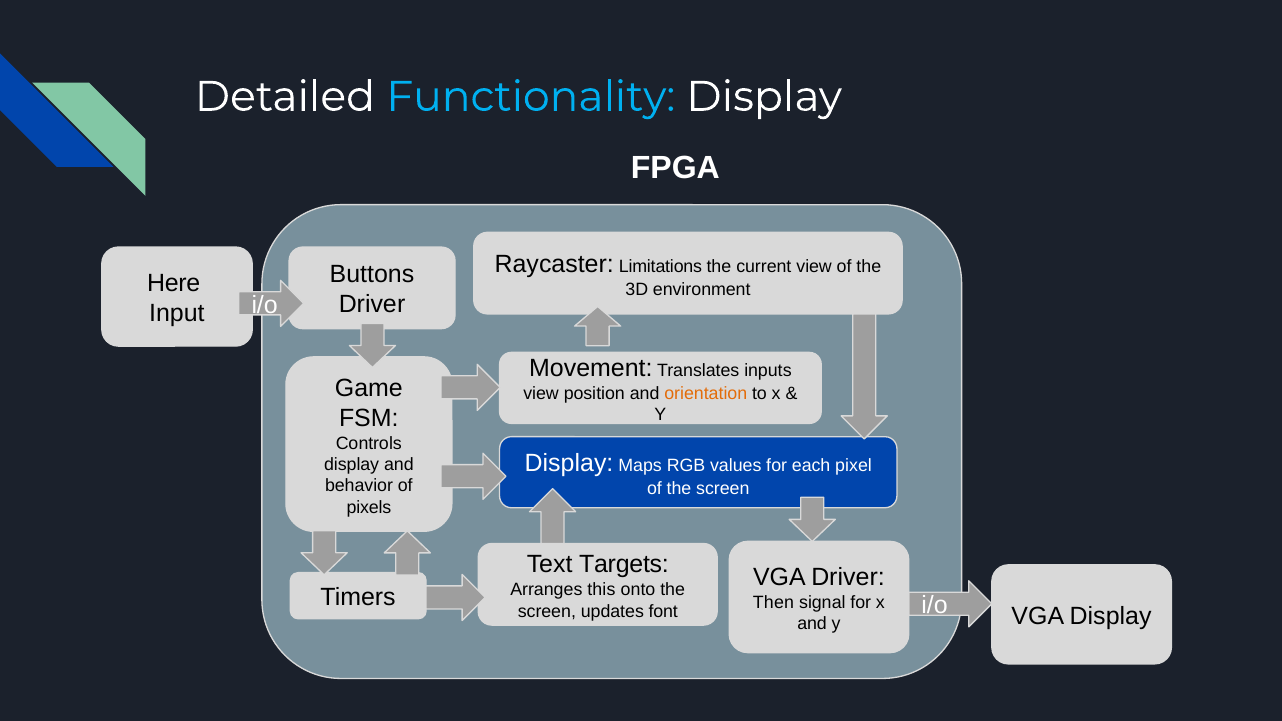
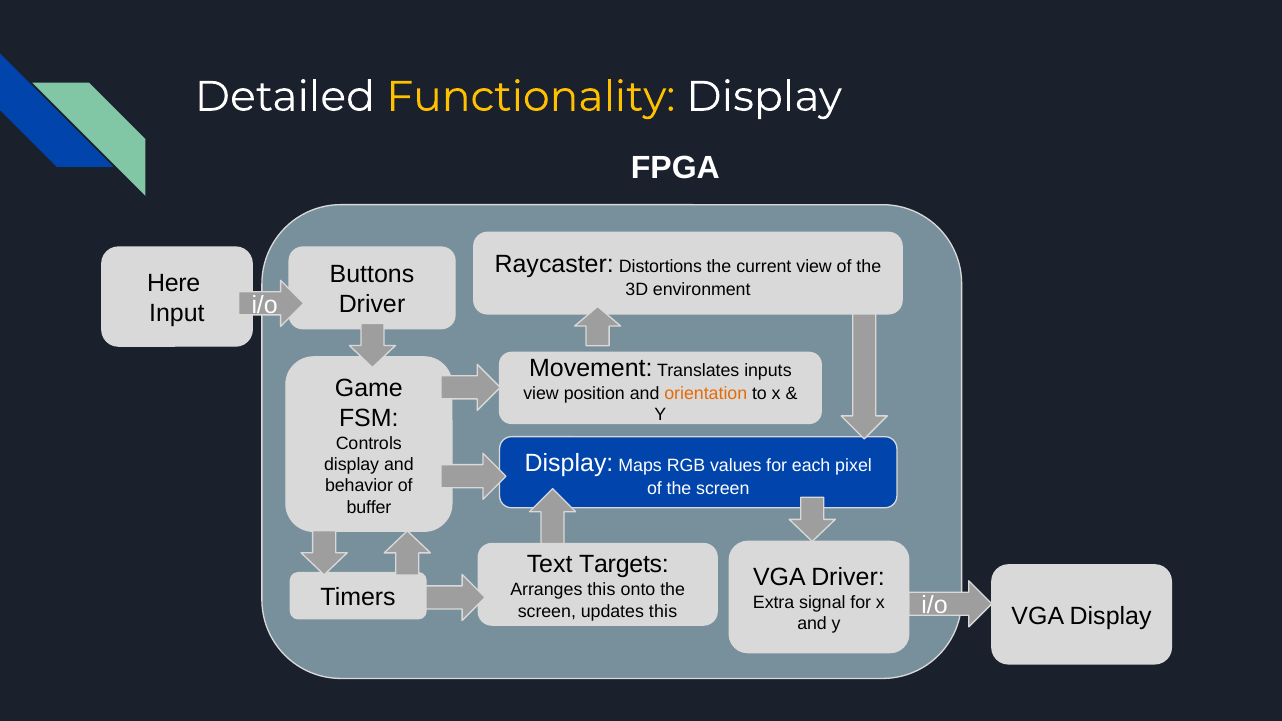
Functionality colour: light blue -> yellow (531, 97)
Limitations: Limitations -> Distortions (660, 267)
pixels: pixels -> buffer (369, 507)
Then: Then -> Extra (774, 603)
updates font: font -> this (663, 611)
